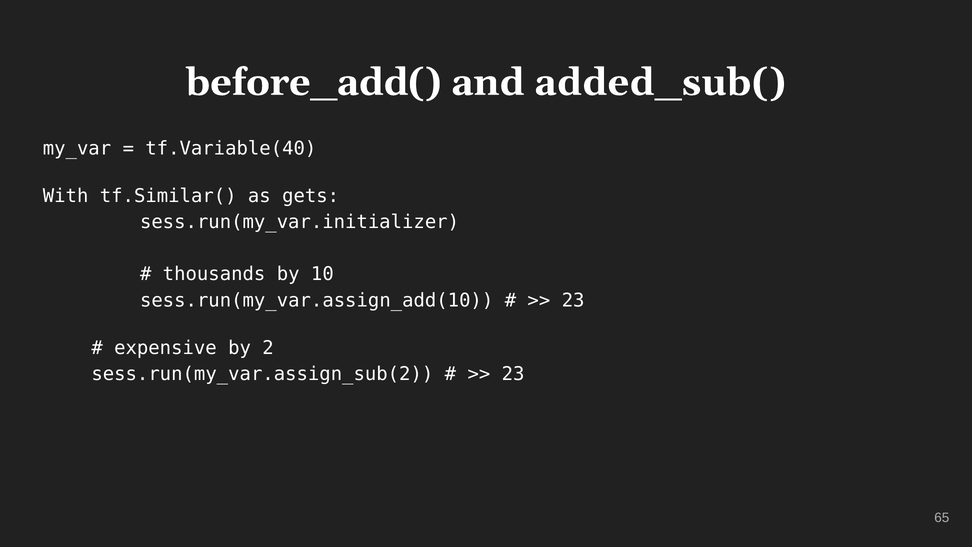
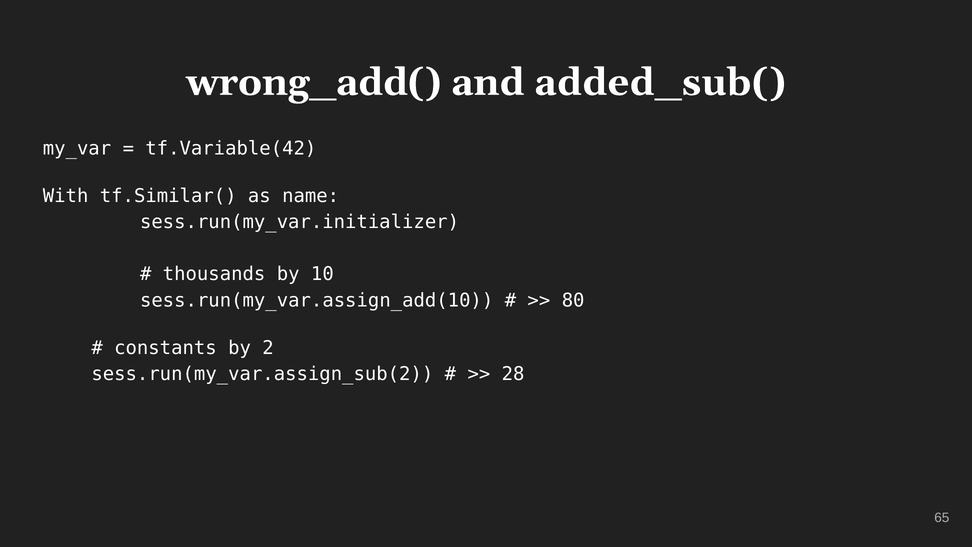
before_add(: before_add( -> wrong_add( (314, 82)
tf.Variable(40: tf.Variable(40 -> tf.Variable(42 (231, 148)
gets: gets -> name (311, 196)
23: 23 -> 80 (573, 300)
expensive: expensive -> constants (165, 348)
23: 23 -> 28 (513, 374)
